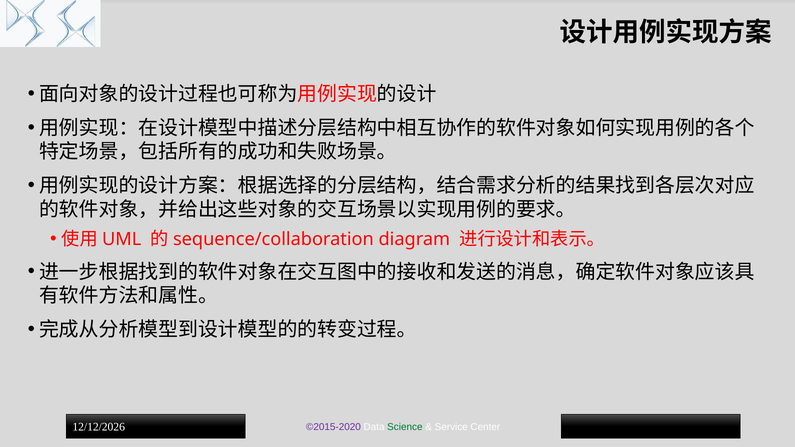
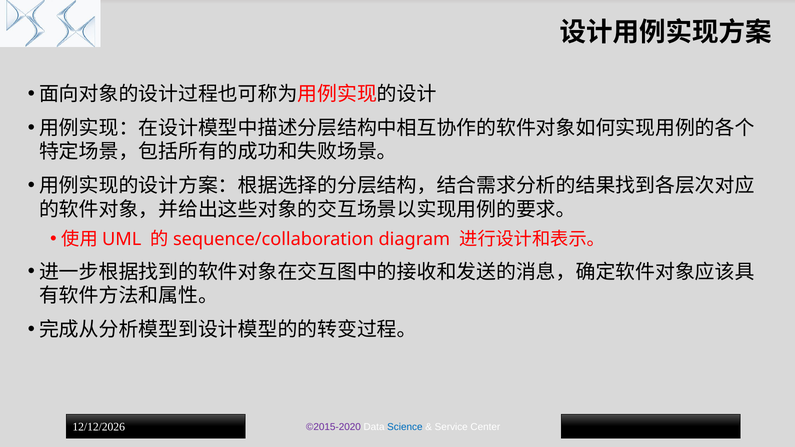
Science colour: green -> blue (405, 427)
